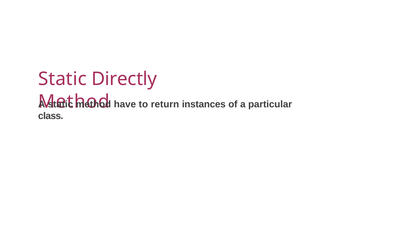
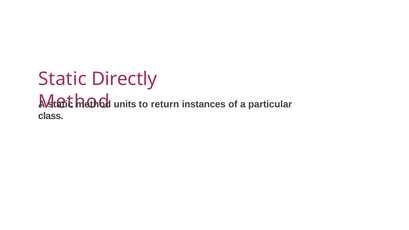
have: have -> units (125, 104)
